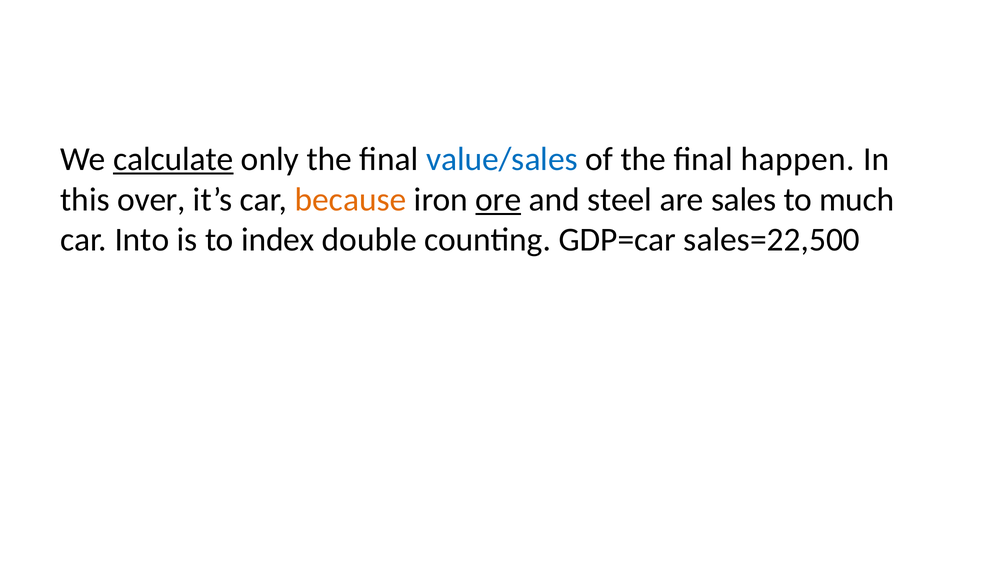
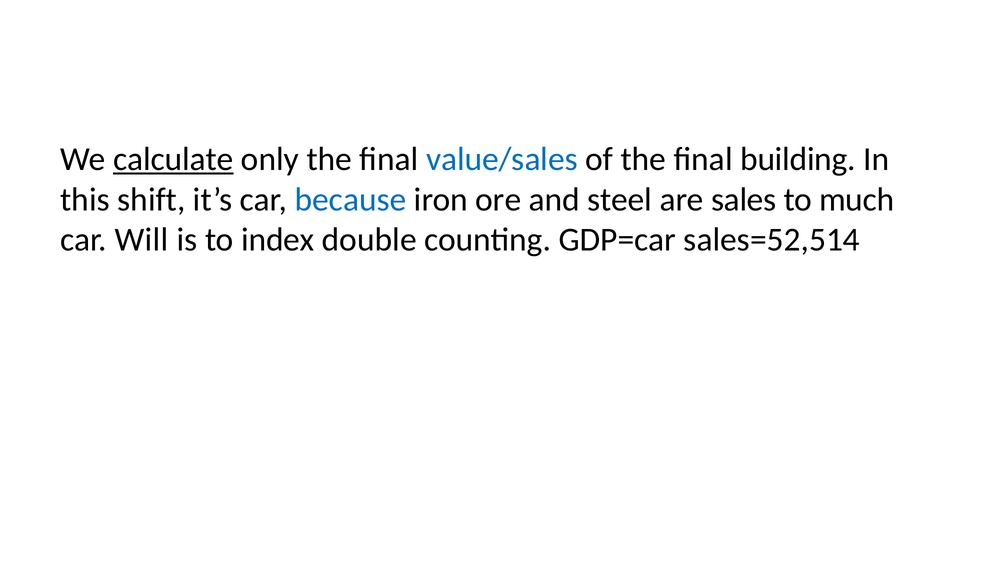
happen: happen -> building (798, 159)
over: over -> shift (151, 200)
because colour: orange -> blue (351, 200)
ore underline: present -> none (498, 200)
Into: Into -> Will (142, 240)
sales=22,500: sales=22,500 -> sales=52,514 (772, 240)
